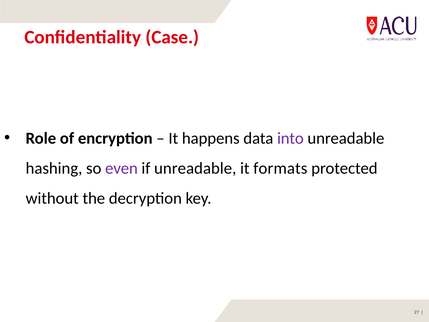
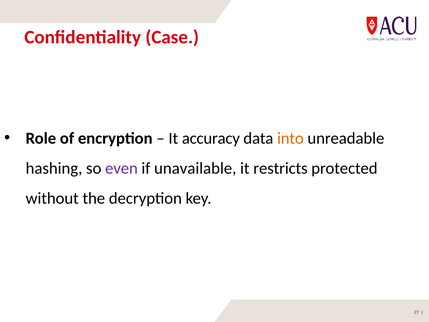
happens: happens -> accuracy (211, 138)
into colour: purple -> orange (290, 138)
if unreadable: unreadable -> unavailable (195, 168)
formats: formats -> restricts (280, 168)
